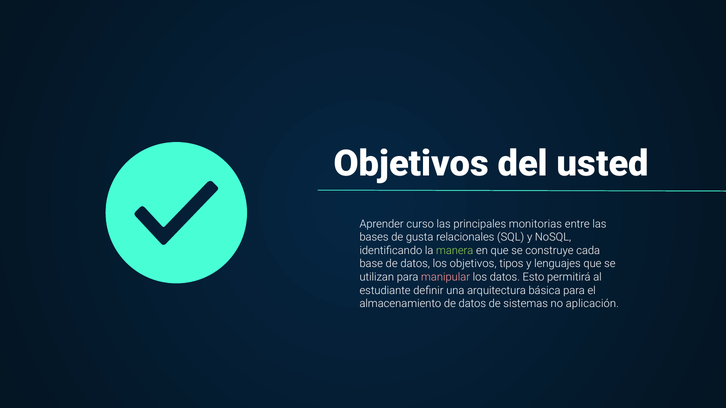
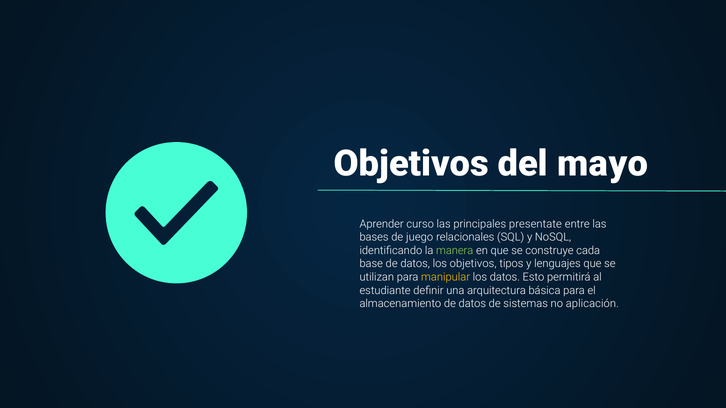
usted: usted -> mayo (603, 164)
monitorias: monitorias -> presentate (535, 224)
gusta: gusta -> juego (420, 237)
manipular colour: pink -> yellow (446, 277)
